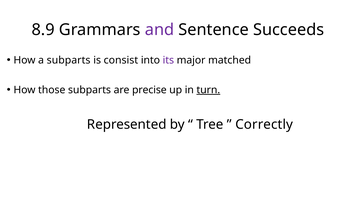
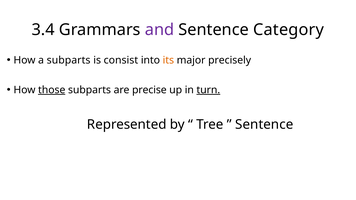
8.9: 8.9 -> 3.4 (43, 30)
Succeeds: Succeeds -> Category (289, 30)
its colour: purple -> orange (168, 60)
matched: matched -> precisely (230, 60)
those underline: none -> present (52, 90)
Correctly: Correctly -> Sentence (264, 125)
